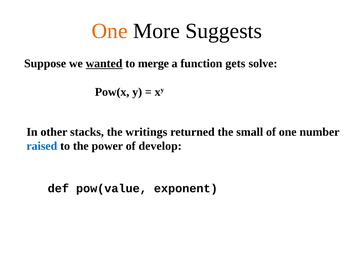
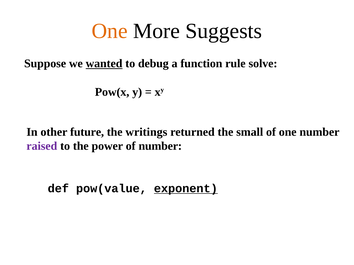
merge: merge -> debug (153, 64)
gets: gets -> rule (235, 64)
stacks: stacks -> future (87, 132)
raised colour: blue -> purple (42, 146)
of develop: develop -> number (160, 146)
exponent underline: none -> present (186, 189)
